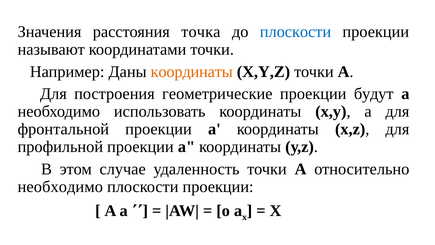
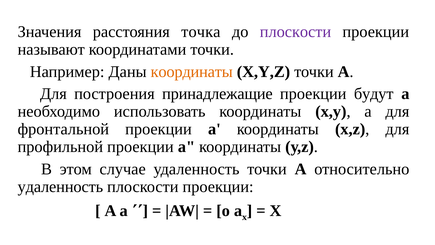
плоскости colour: blue -> purple (295, 32)
геометрические: геометрические -> принадлежащие (217, 94)
необходимо: необходимо -> удаленность (60, 186)
